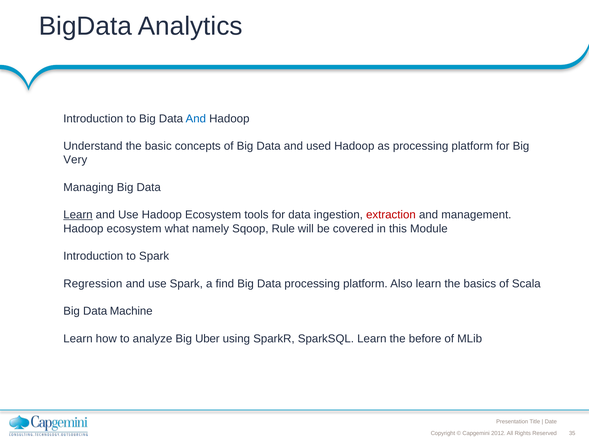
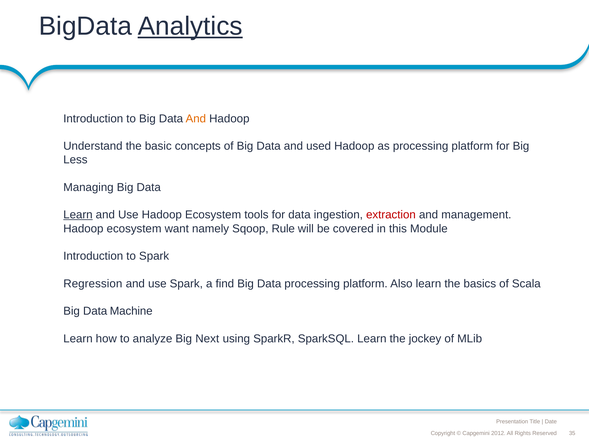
Analytics underline: none -> present (190, 26)
And colour: blue -> orange (196, 118)
Very: Very -> Less (75, 160)
what: what -> want (177, 229)
Uber: Uber -> Next (207, 339)
before: before -> jockey (425, 339)
